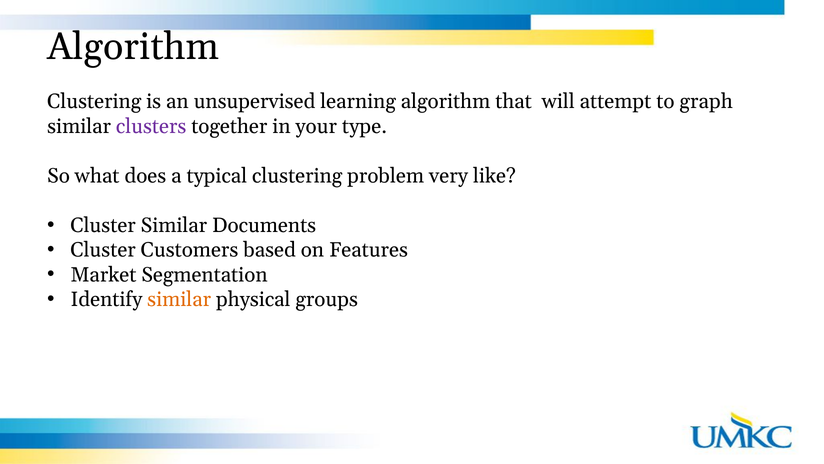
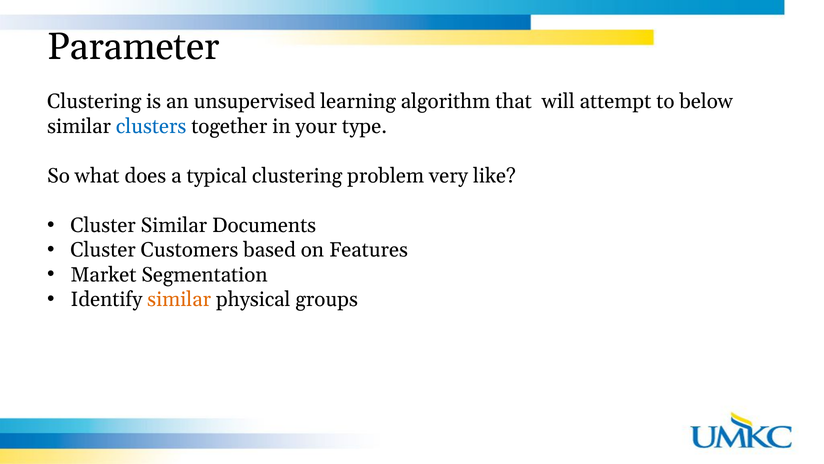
Algorithm: Algorithm -> Parameter (133, 47)
graph: graph -> below (706, 101)
clusters colour: purple -> blue (151, 126)
